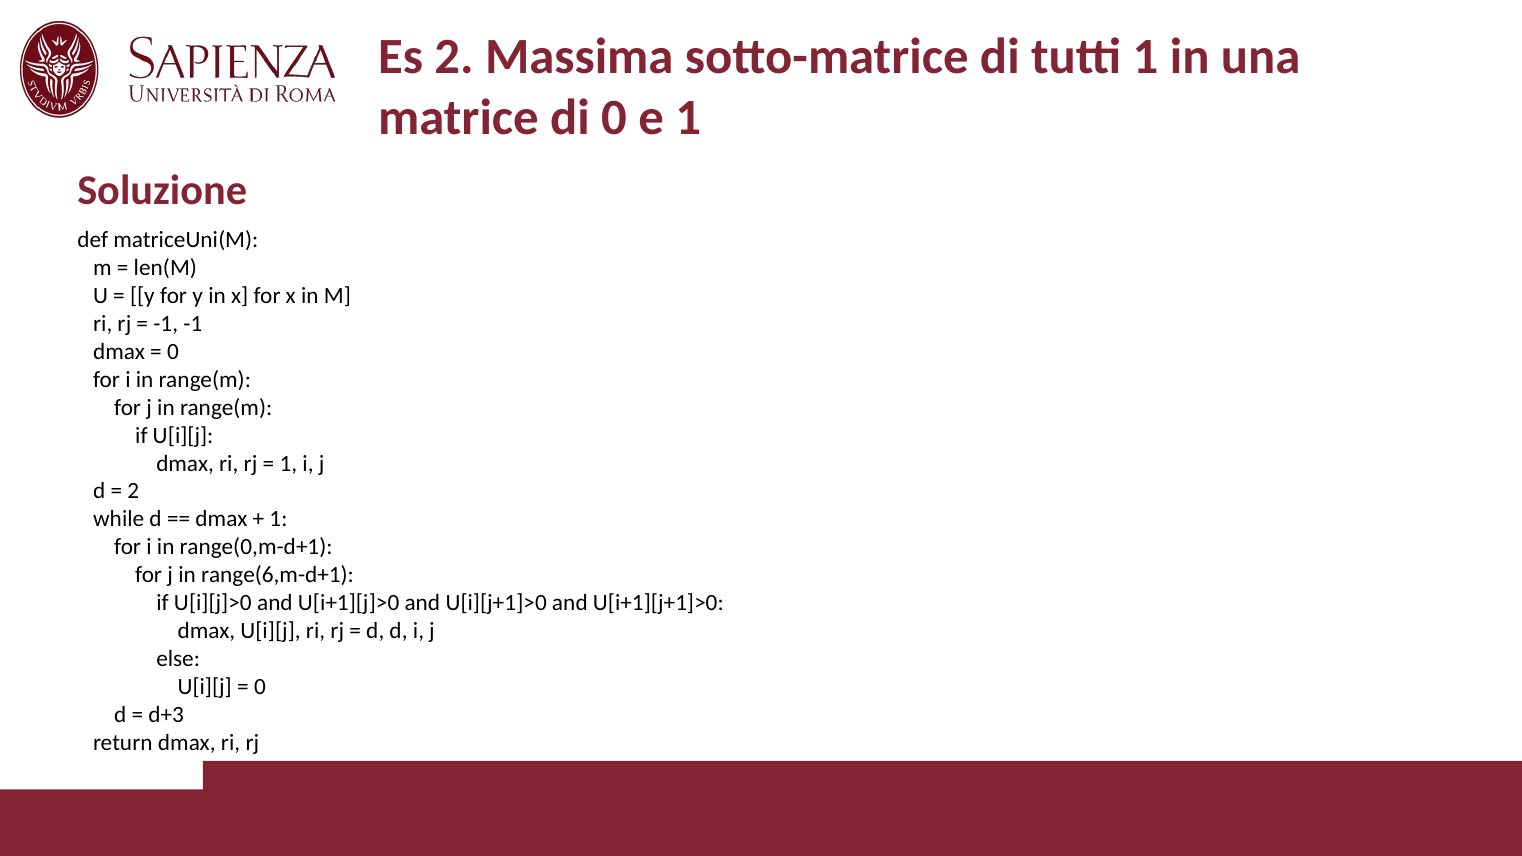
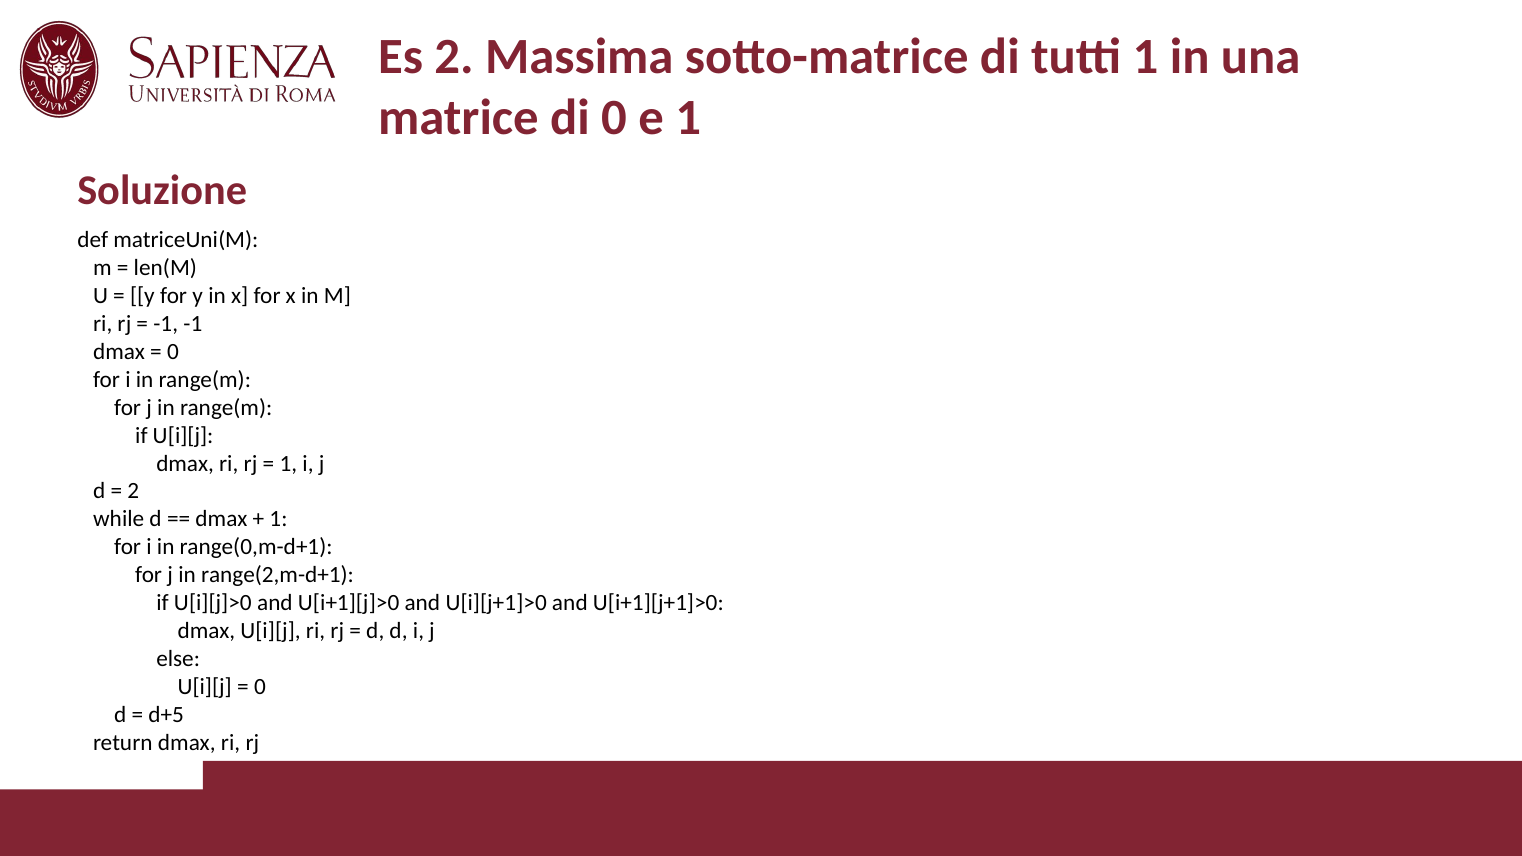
range(6,m-d+1: range(6,m-d+1 -> range(2,m-d+1 (277, 575)
d+3: d+3 -> d+5 (166, 715)
